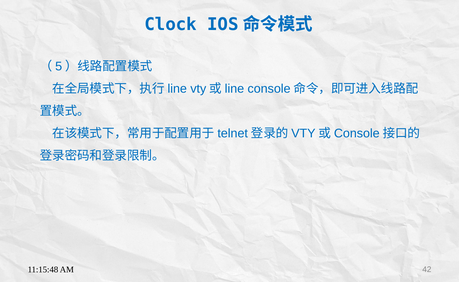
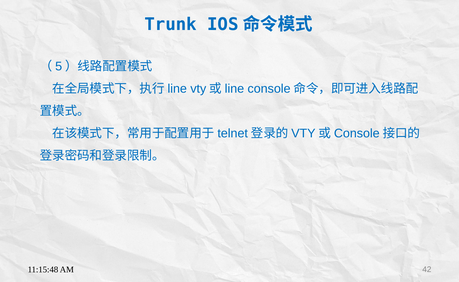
Clock: Clock -> Trunk (171, 24)
